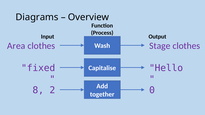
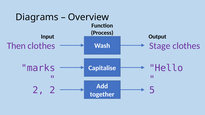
Area: Area -> Then (16, 46)
fixed: fixed -> marks (38, 68)
8: 8 -> 2 (38, 90)
0: 0 -> 5 (152, 90)
